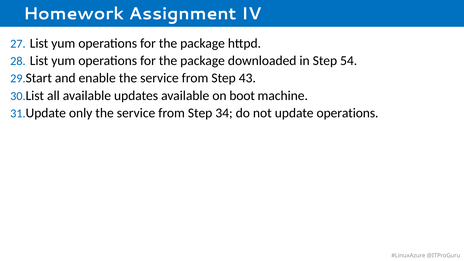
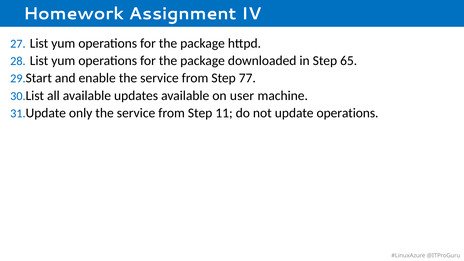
54: 54 -> 65 (349, 61)
43: 43 -> 77 (247, 78)
boot: boot -> user (242, 96)
34: 34 -> 11 (224, 113)
